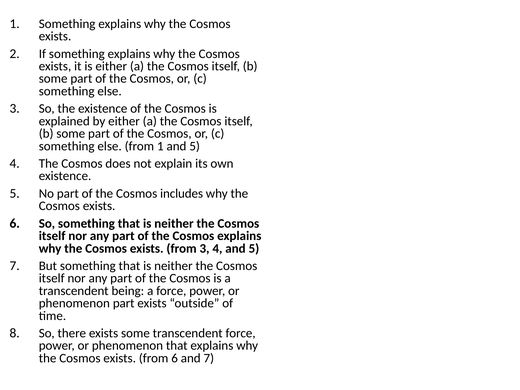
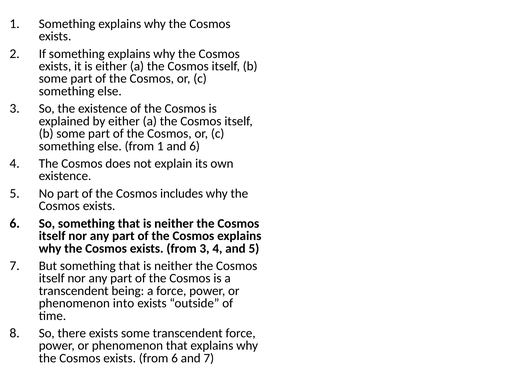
1 and 5: 5 -> 6 (195, 146)
phenomenon part: part -> into (124, 303)
